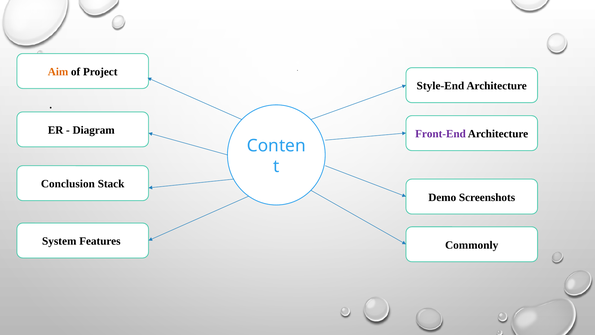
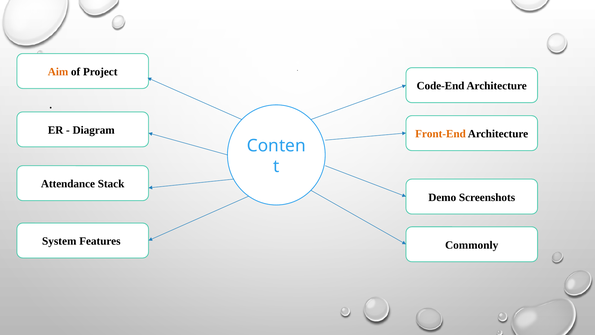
Style-End: Style-End -> Code-End (441, 86)
Front-End colour: purple -> orange (441, 134)
Conclusion: Conclusion -> Attendance (68, 184)
